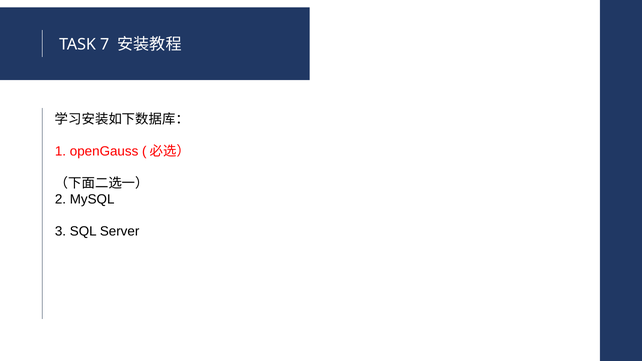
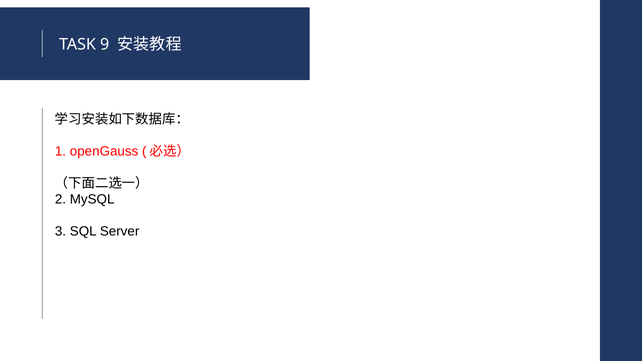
7: 7 -> 9 (105, 44)
